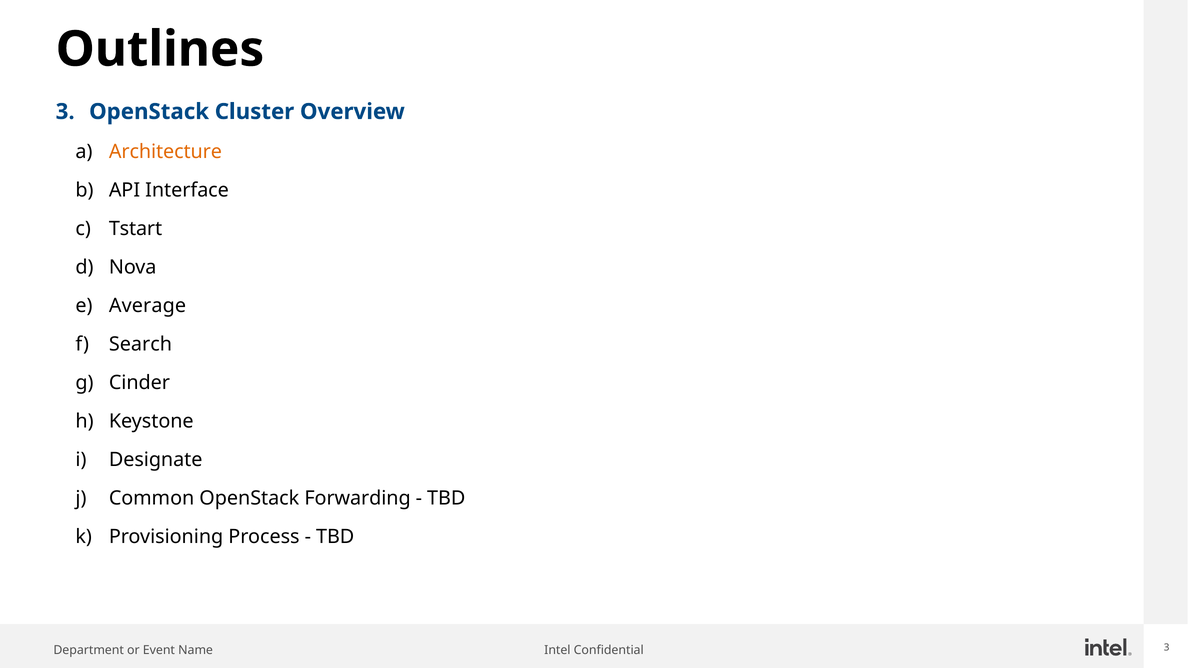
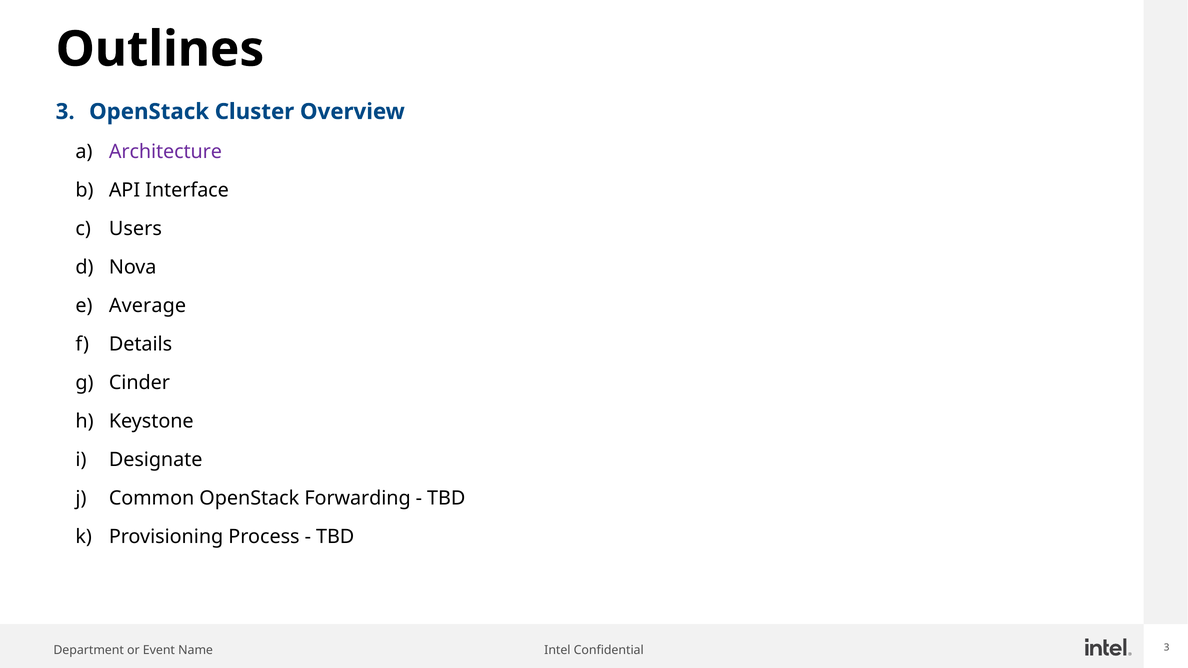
Architecture colour: orange -> purple (165, 152)
Tstart: Tstart -> Users (135, 229)
Search: Search -> Details (141, 344)
